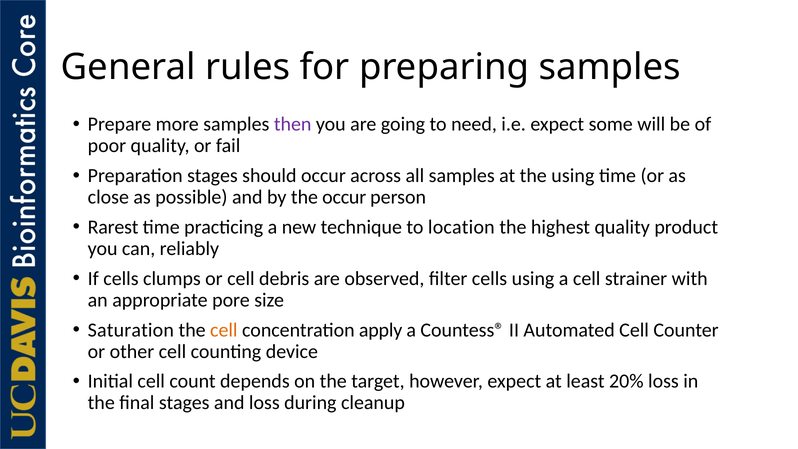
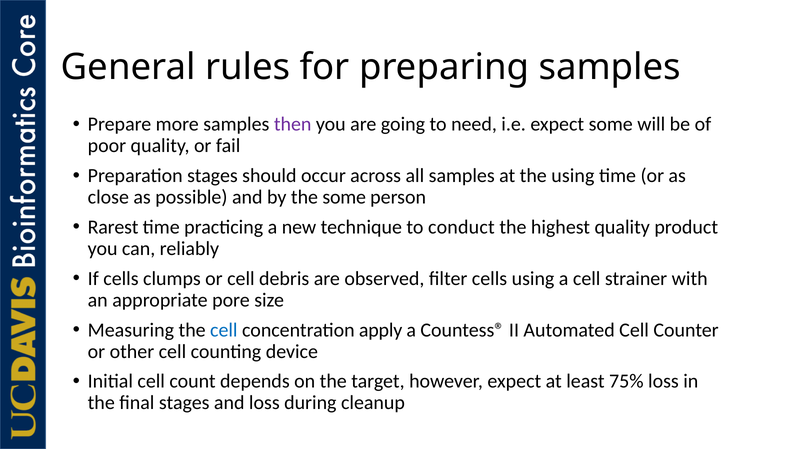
the occur: occur -> some (344, 197)
location: location -> conduct (461, 227)
Saturation: Saturation -> Measuring (131, 330)
cell colour: orange -> blue (224, 330)
20%: 20% -> 75% (626, 381)
